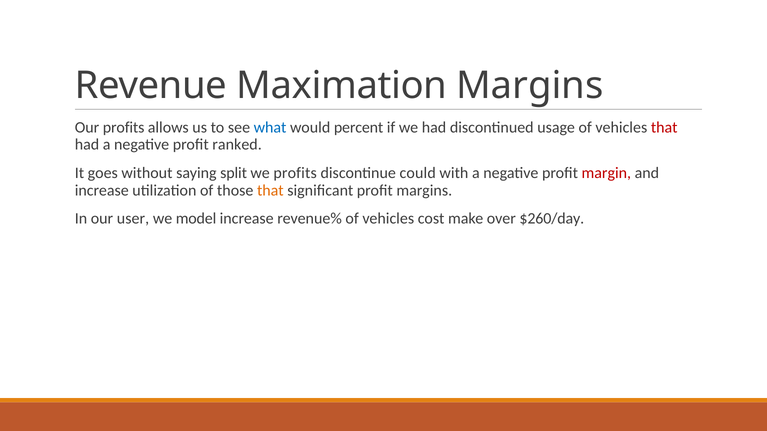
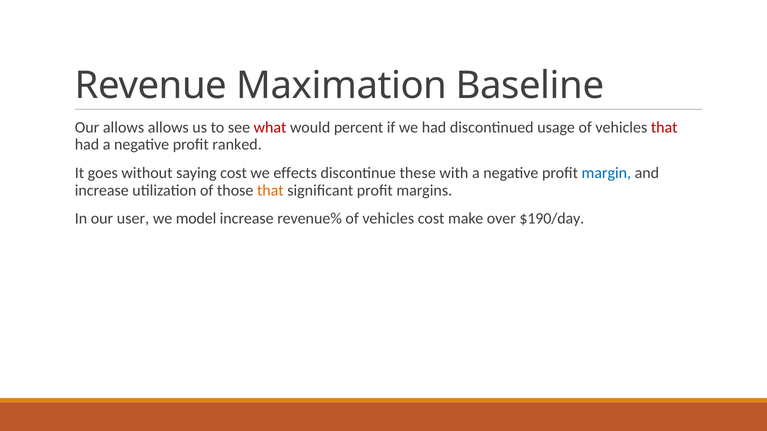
Maximation Margins: Margins -> Baseline (530, 86)
Our profits: profits -> allows (124, 128)
what colour: blue -> red (270, 128)
saying split: split -> cost (234, 173)
we profits: profits -> effects (295, 173)
could: could -> these (418, 173)
margin colour: red -> blue (606, 173)
$260/day: $260/day -> $190/day (552, 219)
